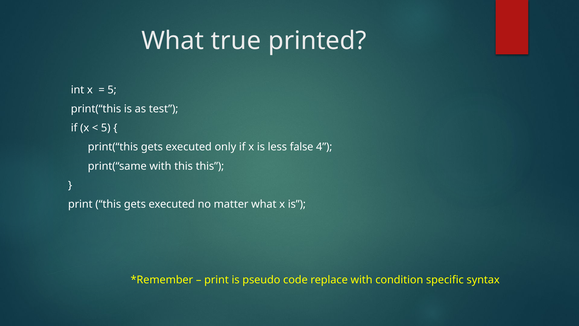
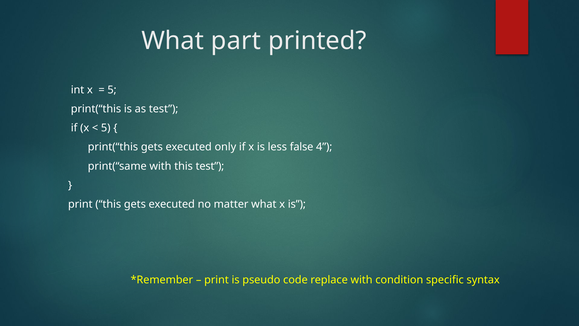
true: true -> part (236, 41)
this this: this -> test (210, 166)
